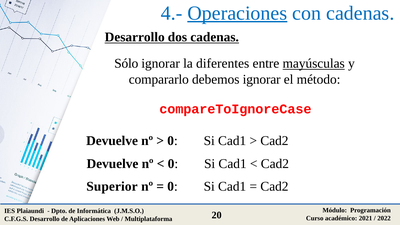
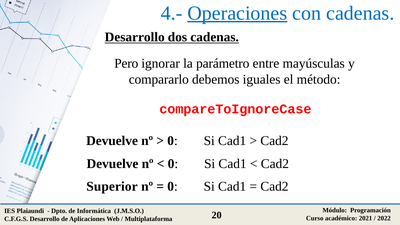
Sólo: Sólo -> Pero (126, 64)
diferentes: diferentes -> parámetro (223, 64)
mayúsculas underline: present -> none (314, 64)
debemos ignorar: ignorar -> iguales (262, 80)
